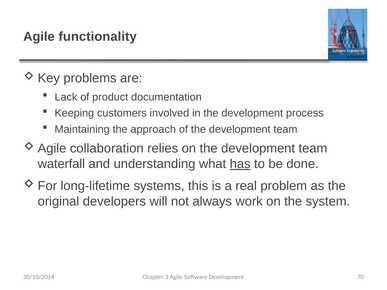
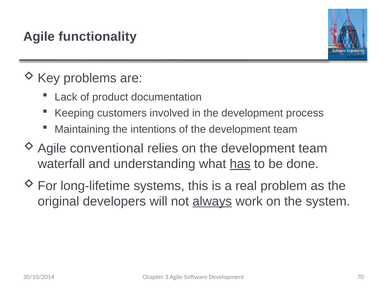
approach: approach -> intentions (153, 129)
collaboration: collaboration -> conventional (107, 149)
always underline: none -> present (212, 202)
